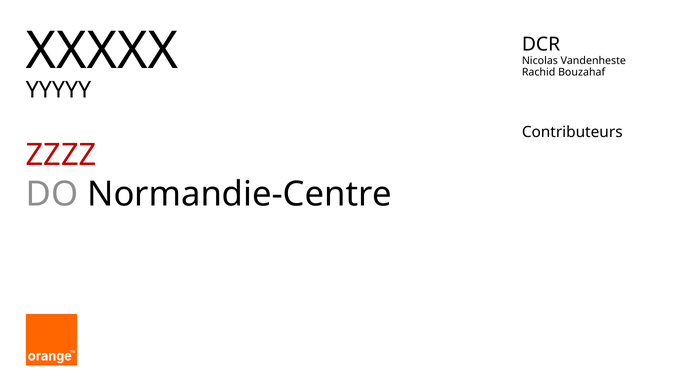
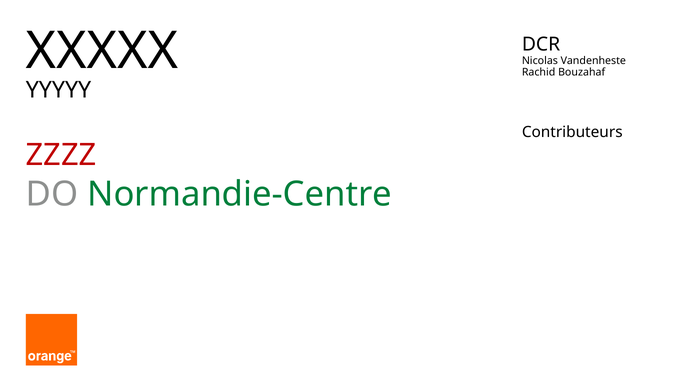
Normandie-Centre colour: black -> green (240, 194)
